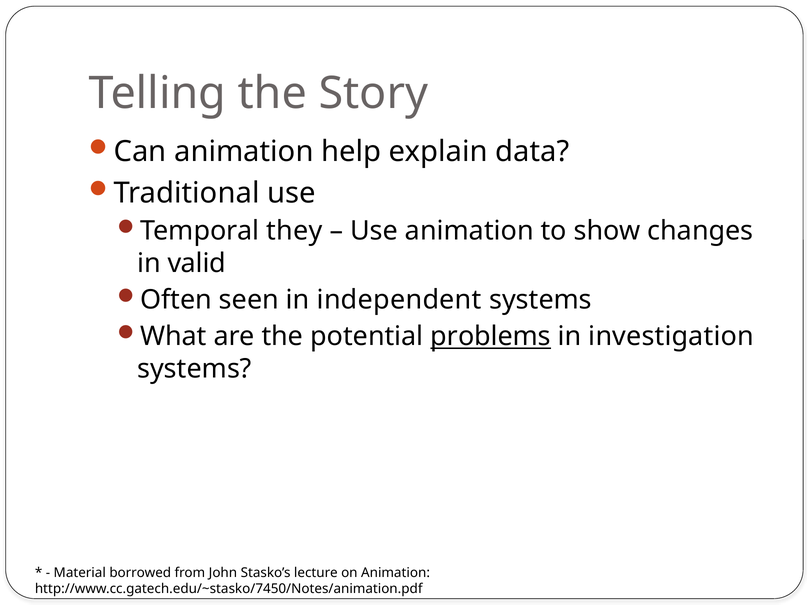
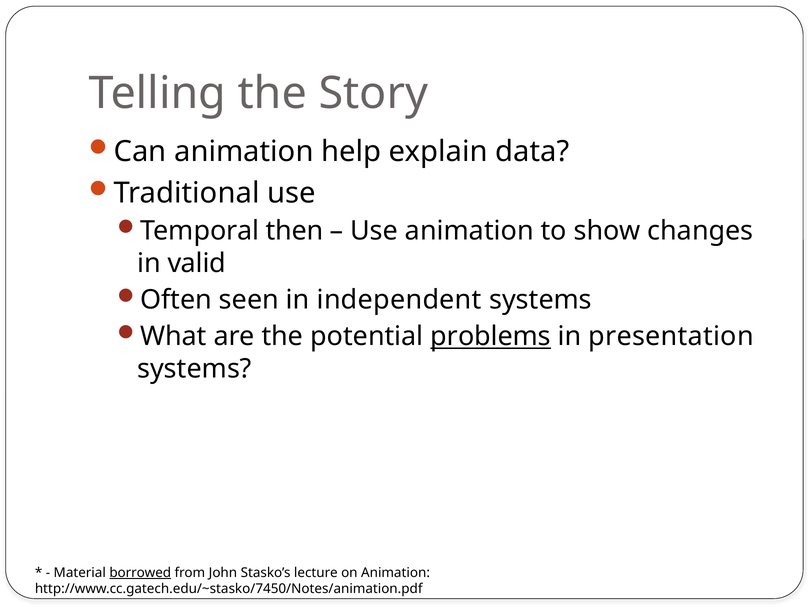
they: they -> then (295, 231)
investigation: investigation -> presentation (671, 336)
borrowed underline: none -> present (140, 573)
